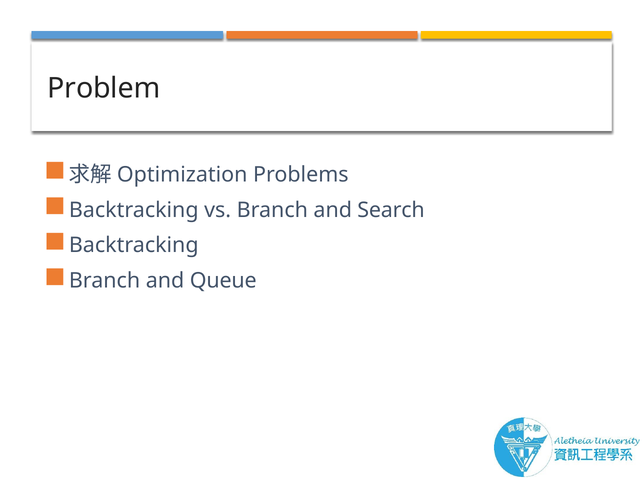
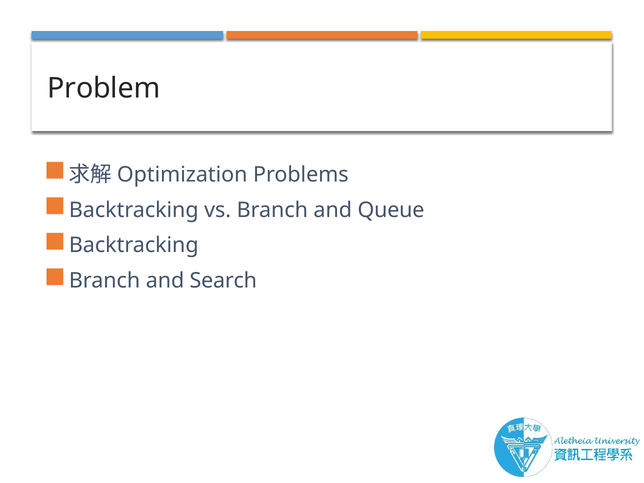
Search: Search -> Queue (391, 210)
Queue: Queue -> Search (223, 281)
